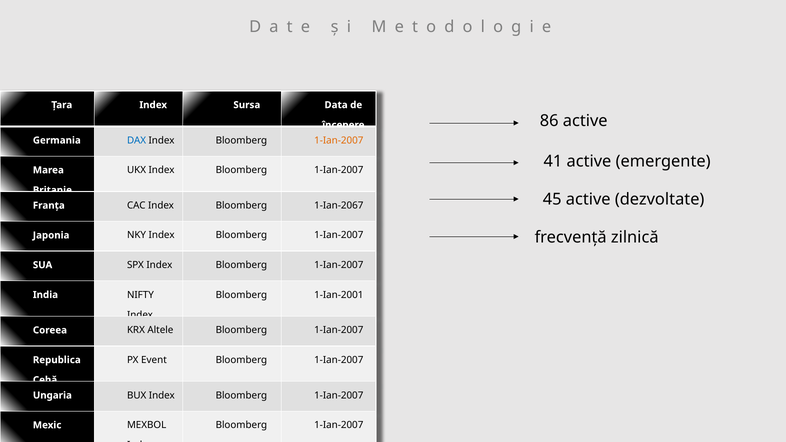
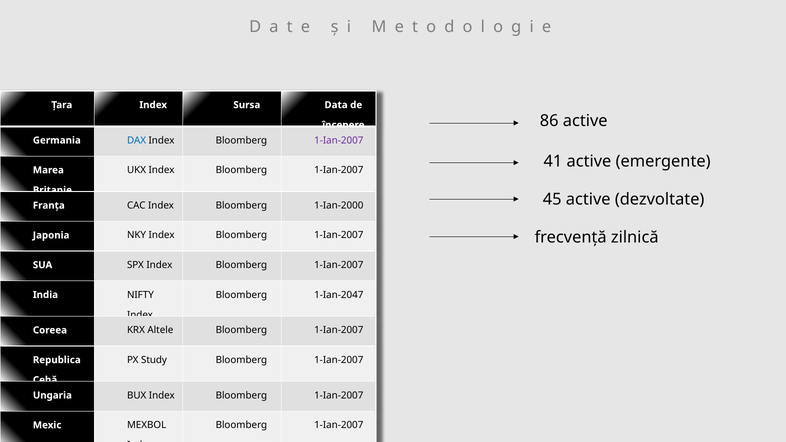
1-Ian-2007 colour: orange -> purple (339, 140)
1-Ian-2067: 1-Ian-2067 -> 1-Ian-2000 (339, 206)
1-Ian-2001: 1-Ian-2001 -> 1-Ian-2047 (339, 295)
Event: Event -> Study (154, 360)
